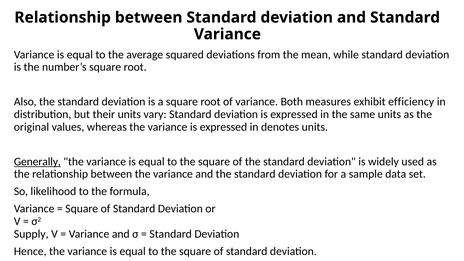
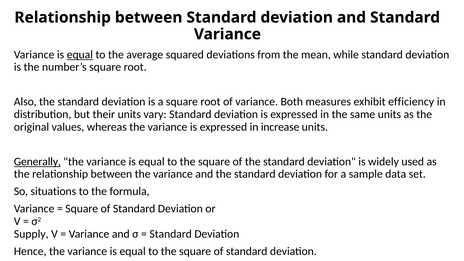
equal underline: none -> present (80, 55)
denotes: denotes -> increase (280, 127)
likelihood: likelihood -> situations (53, 191)
